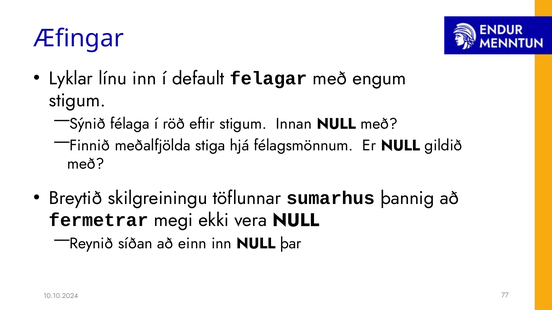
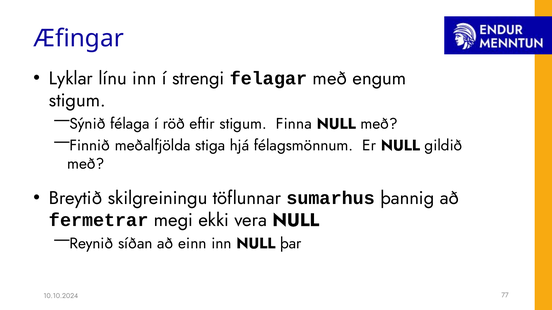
default: default -> strengi (198, 79)
Innan: Innan -> Finna (294, 124)
